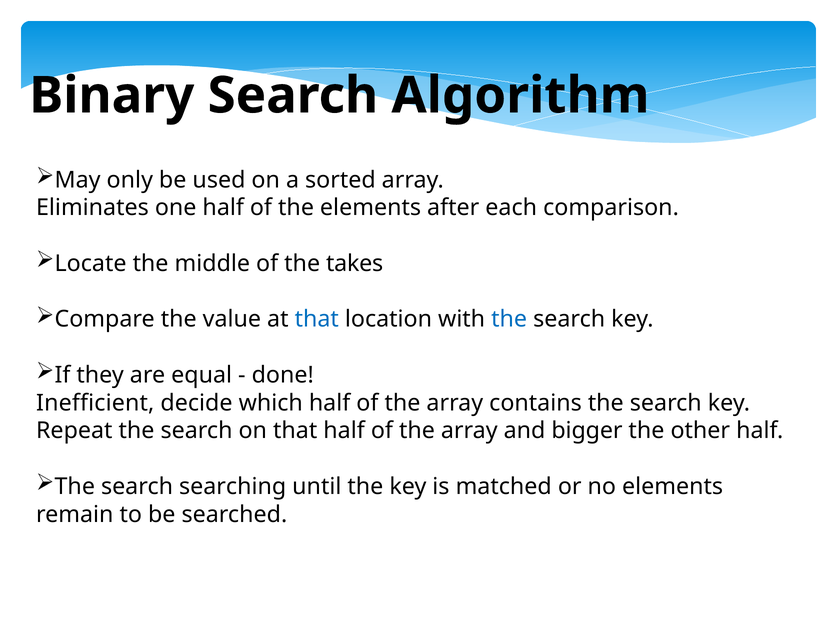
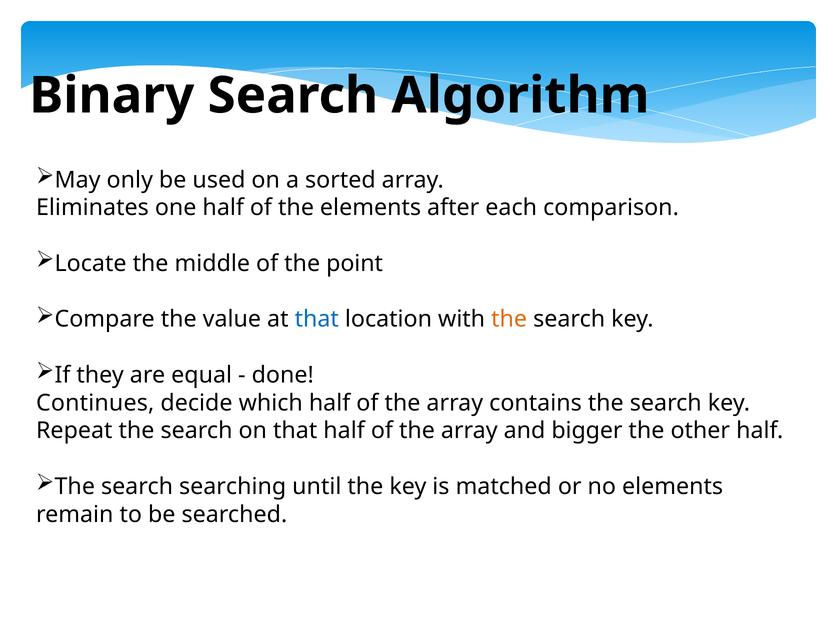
takes: takes -> point (355, 264)
the colour: blue -> orange (509, 319)
Inefficient: Inefficient -> Continues (95, 403)
